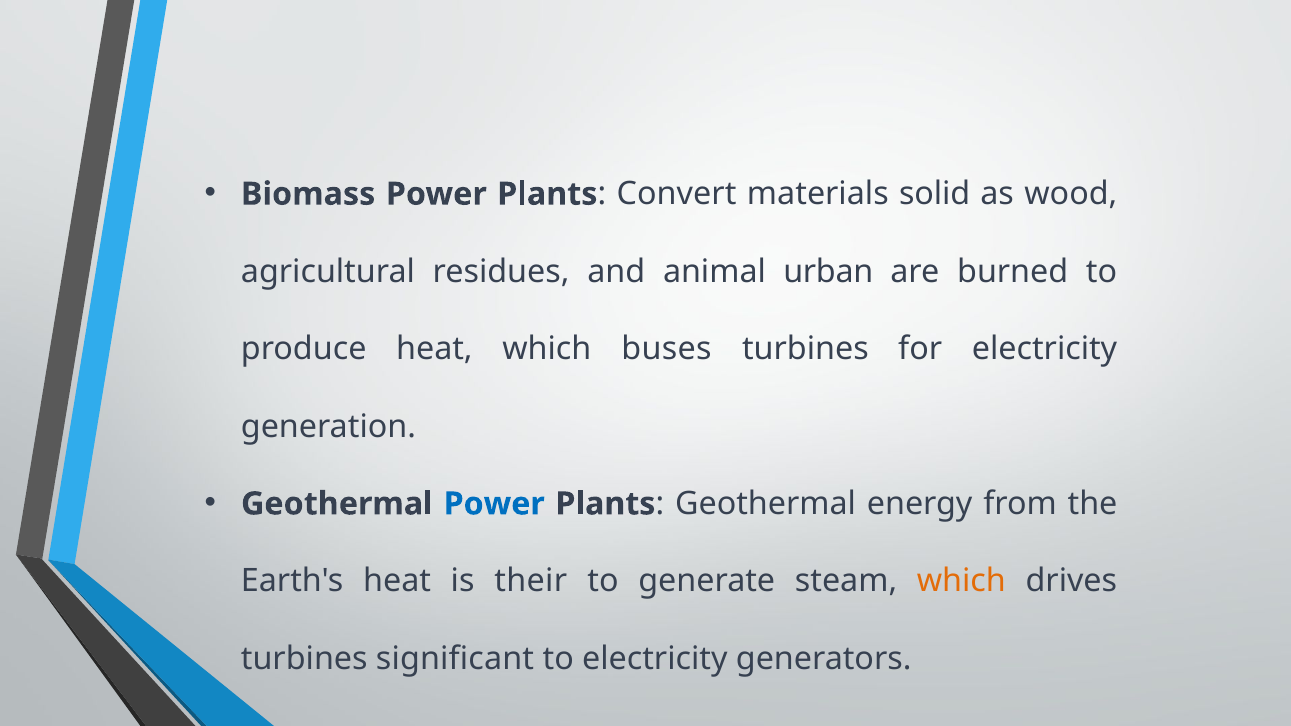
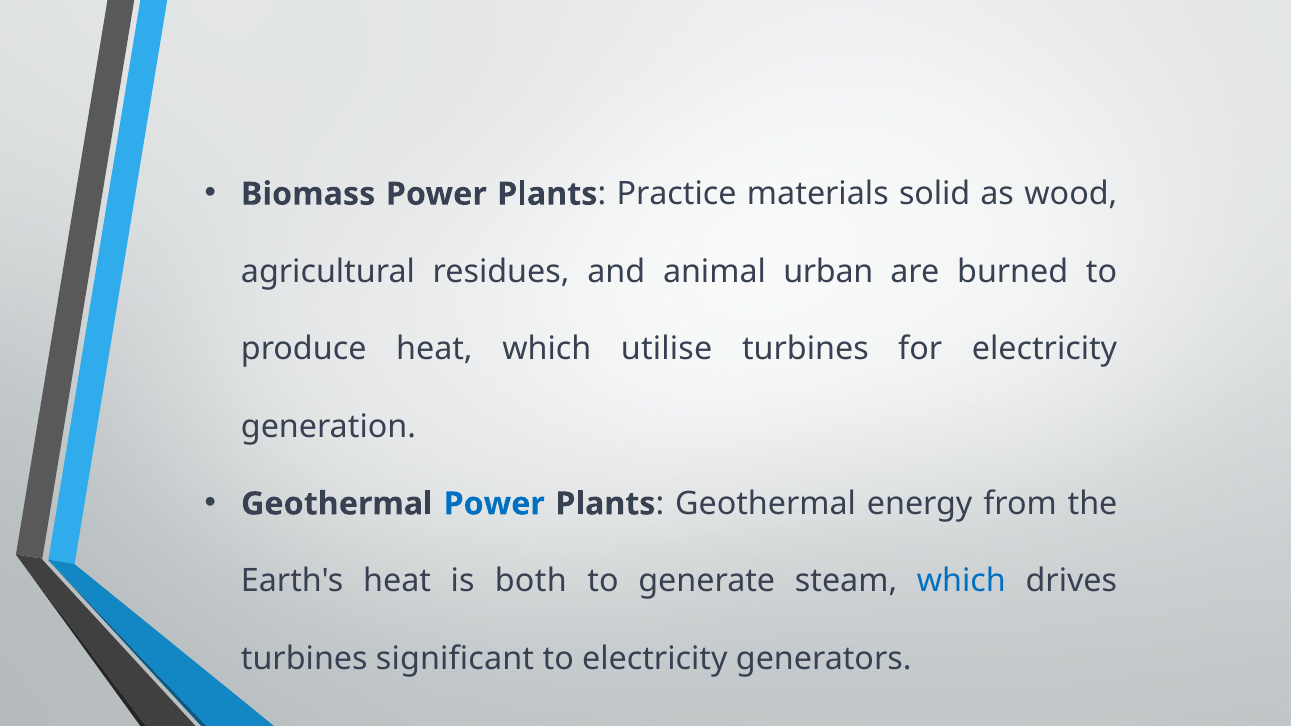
Convert: Convert -> Practice (677, 194)
buses: buses -> utilise (667, 349)
their: their -> both (531, 581)
which colour: orange -> blue (961, 581)
